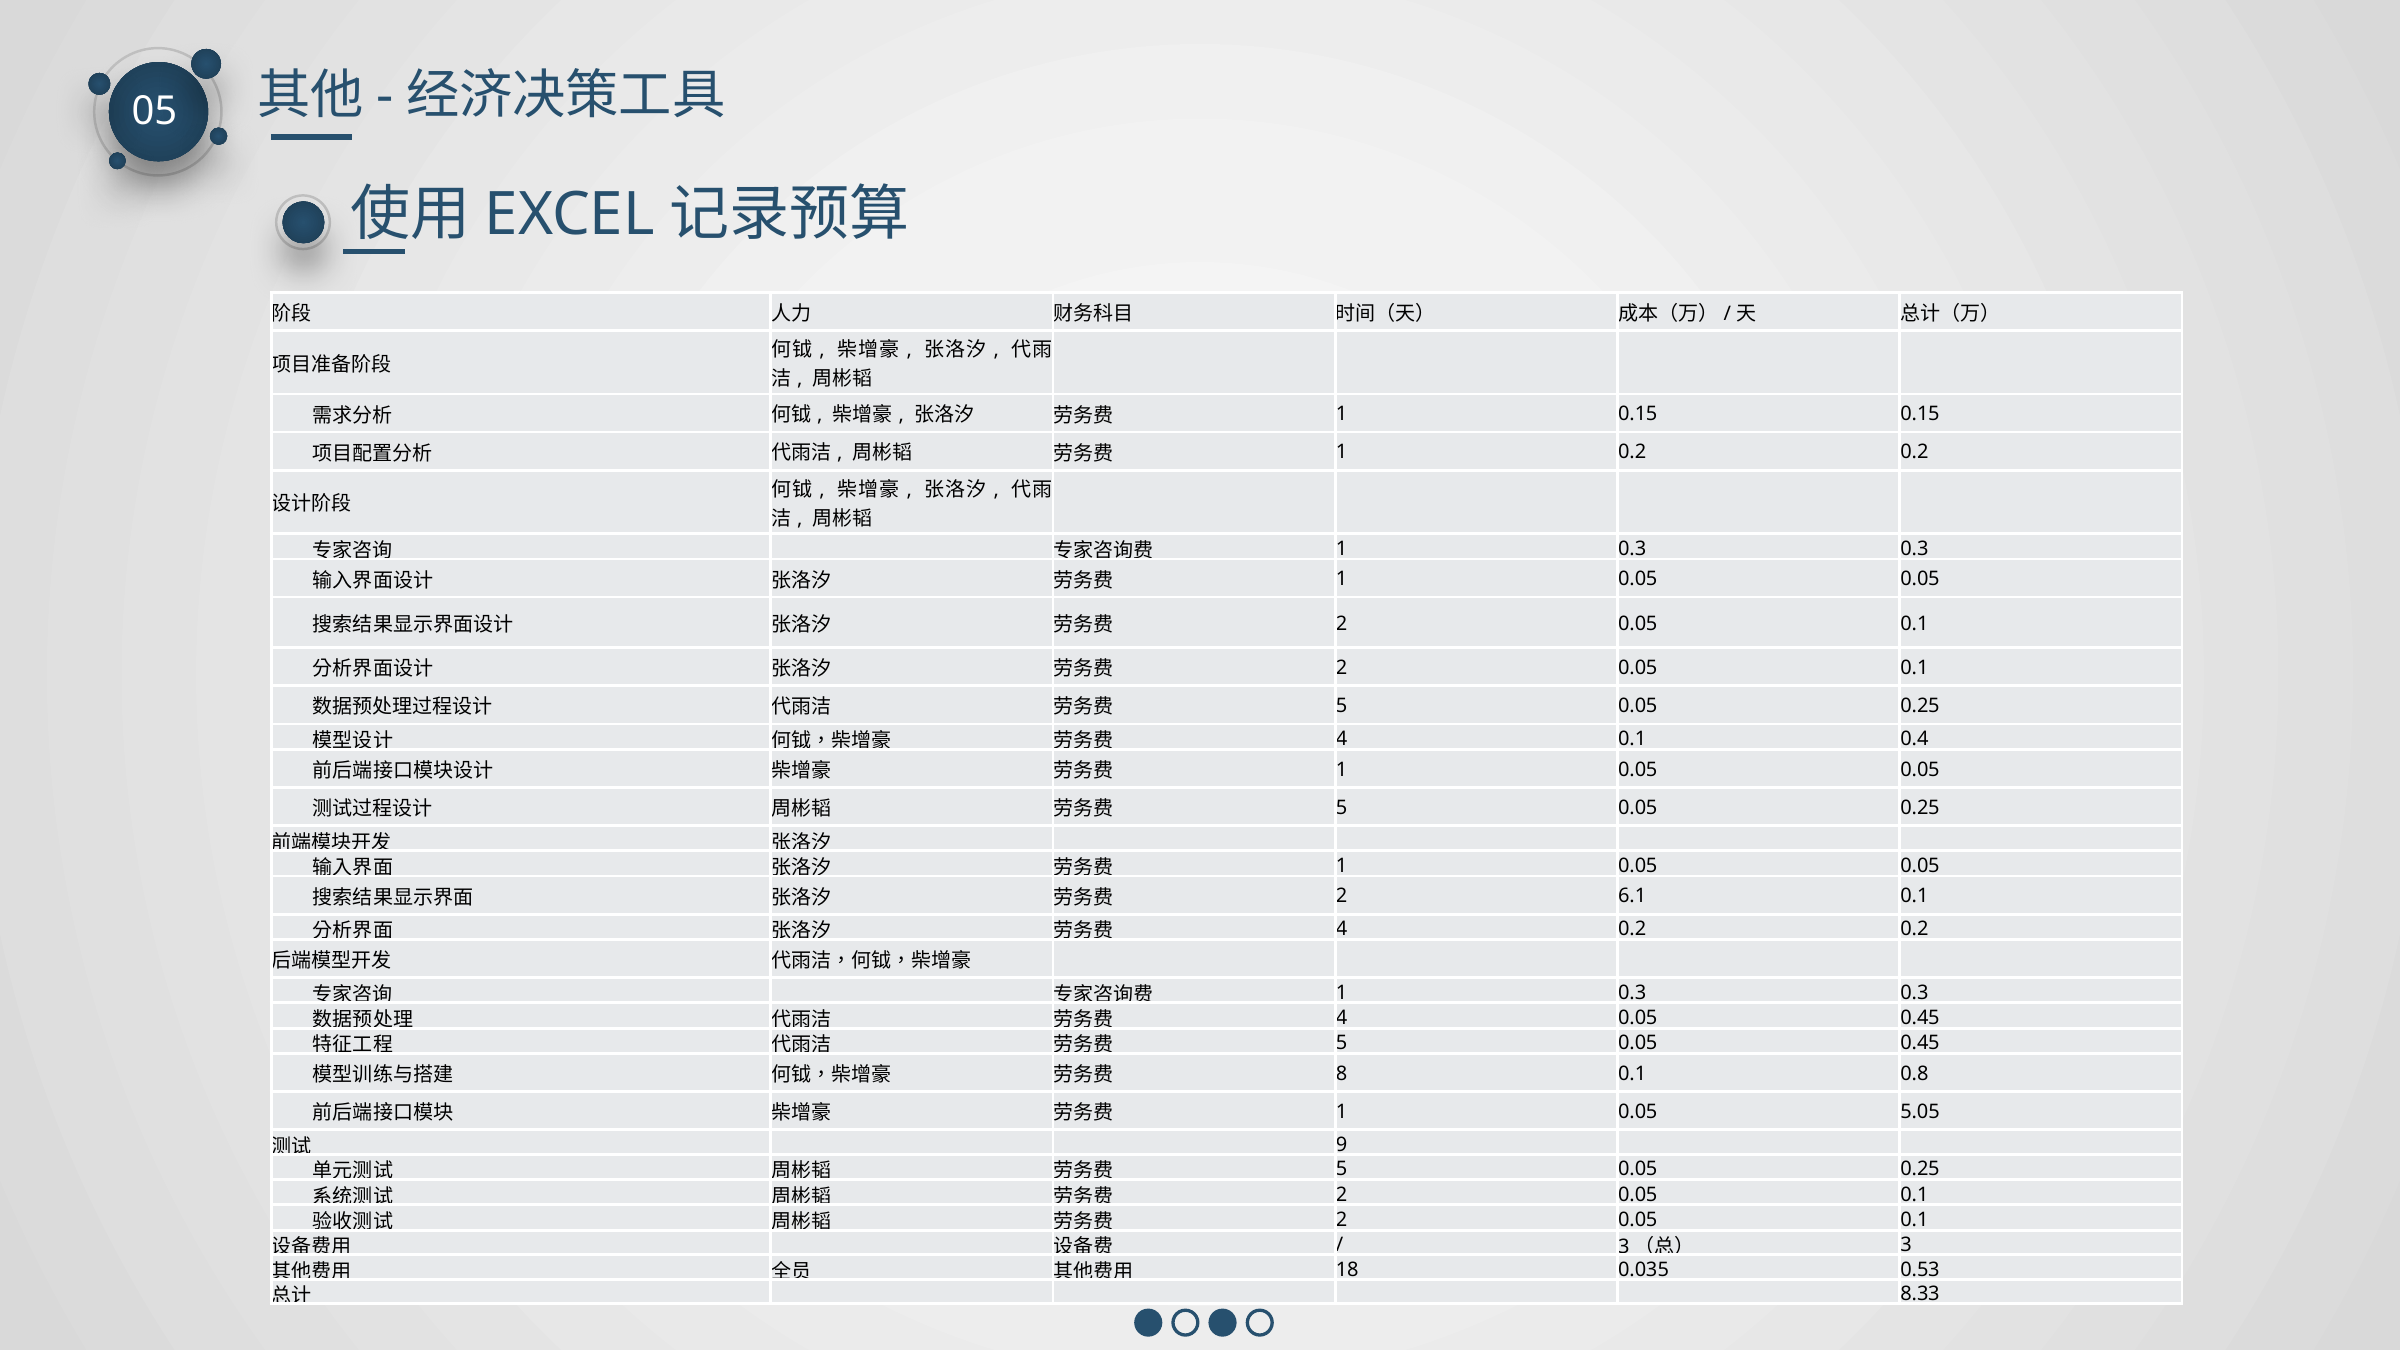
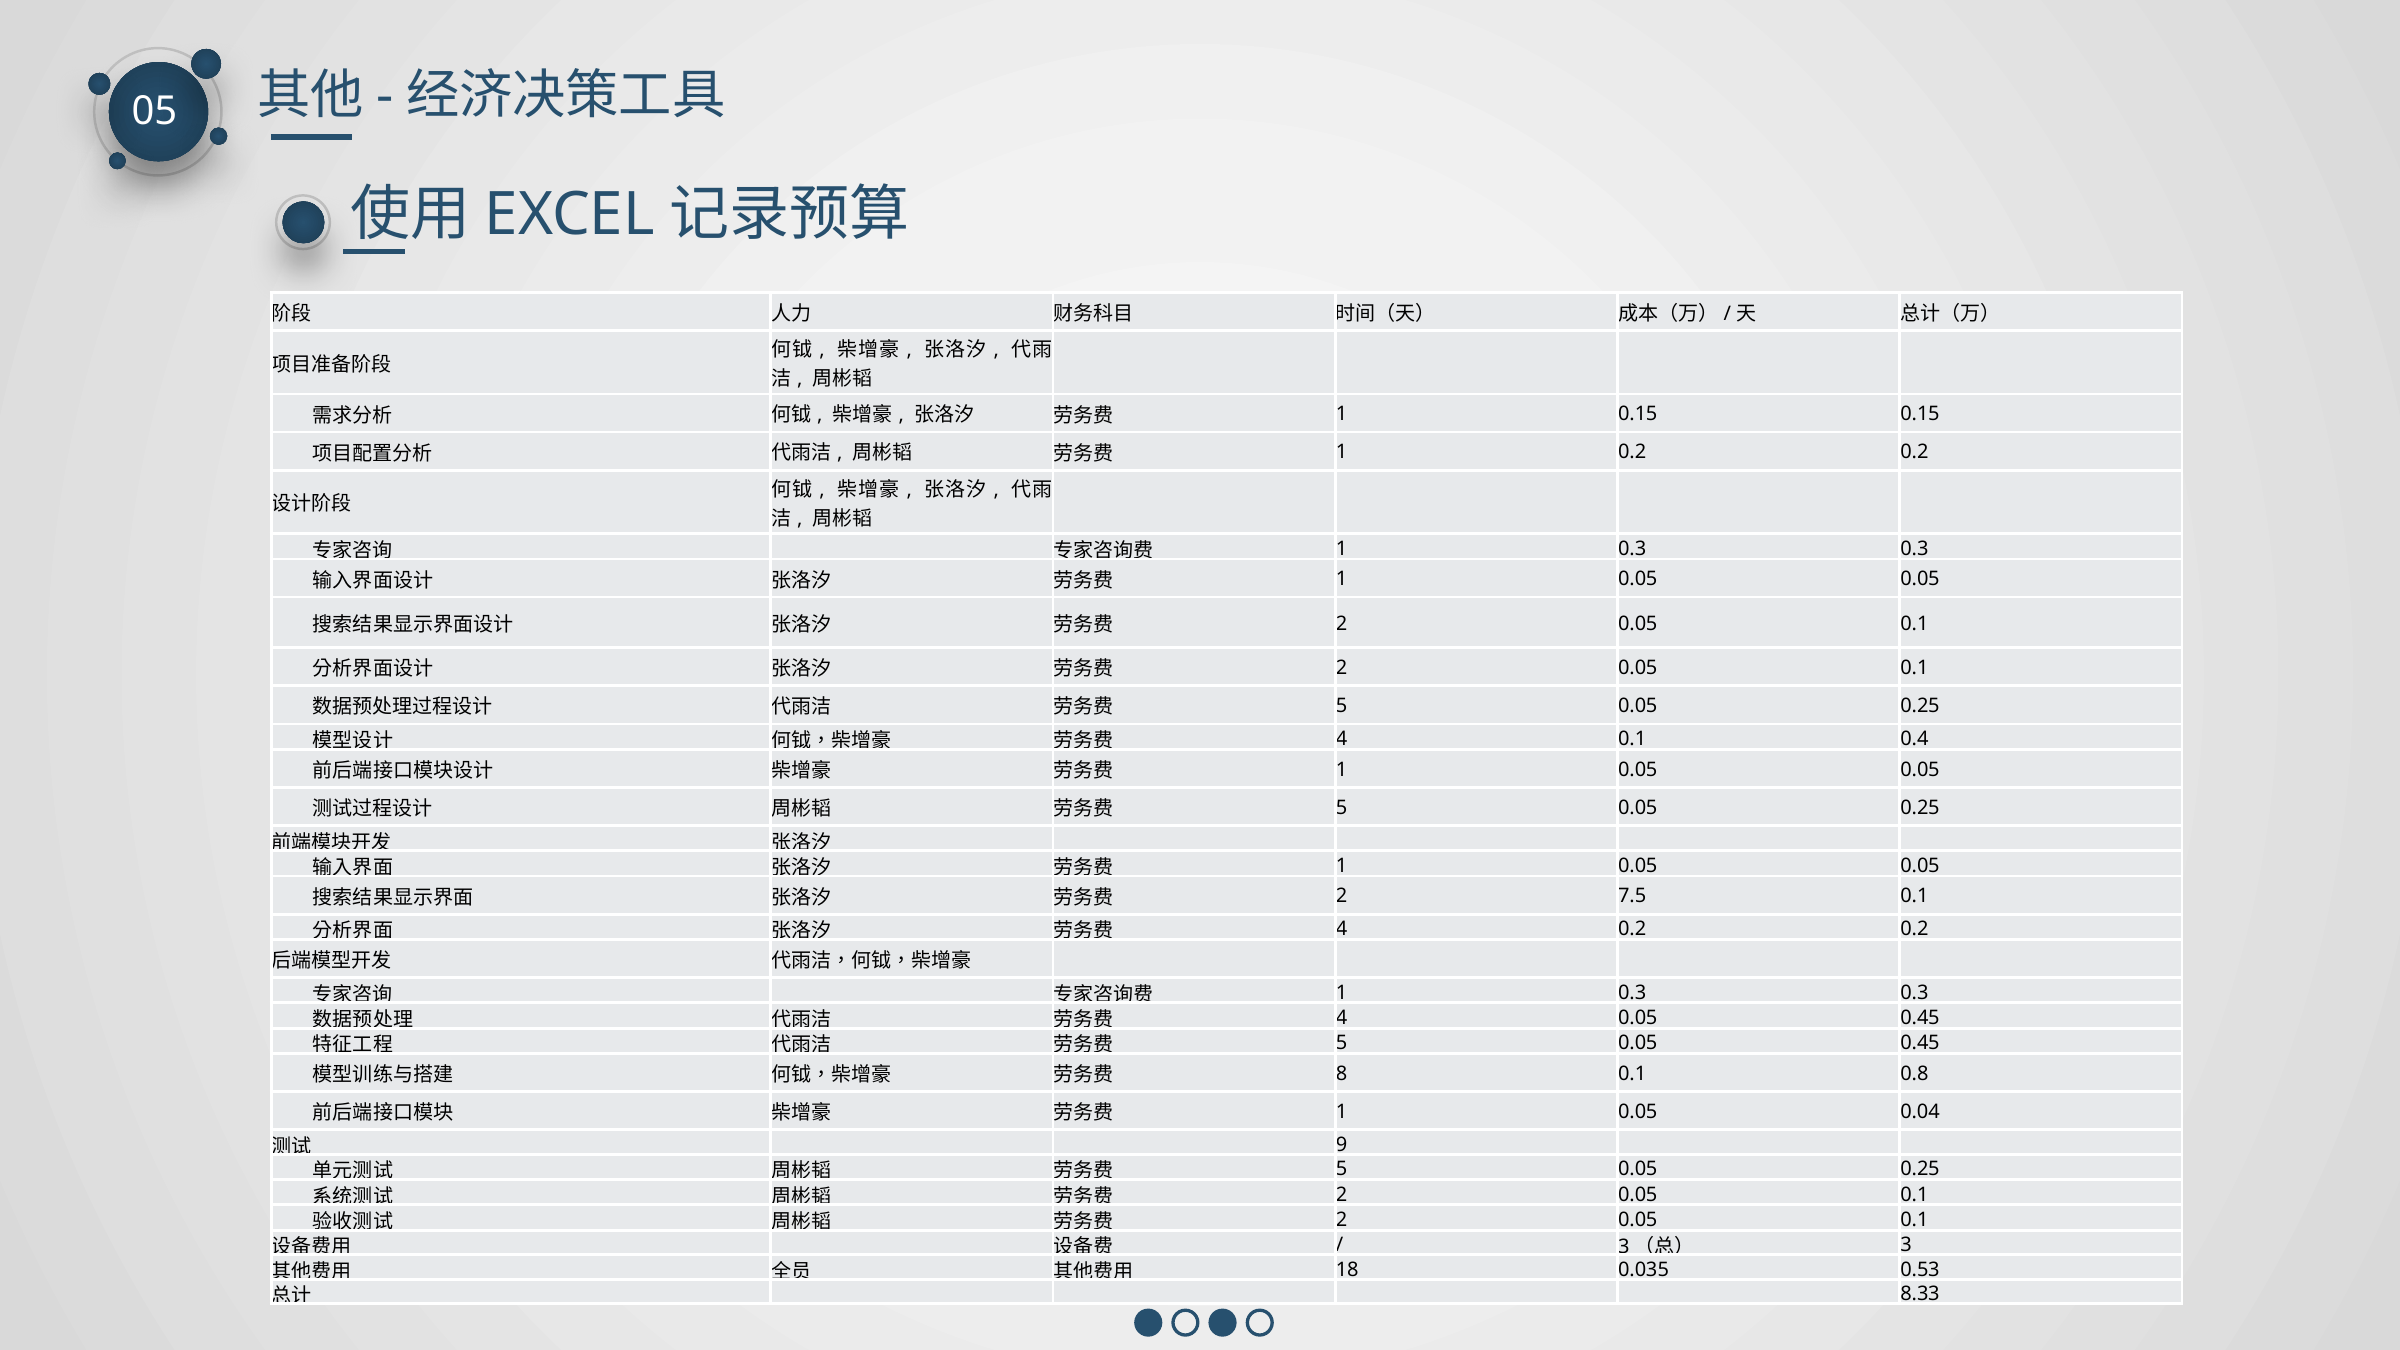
6.1: 6.1 -> 7.5 (1632, 896)
5.05: 5.05 -> 0.04 (1920, 1112)
